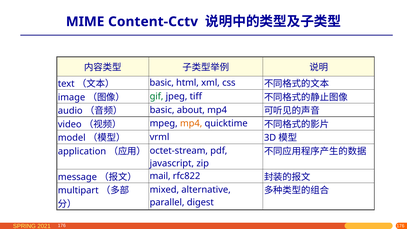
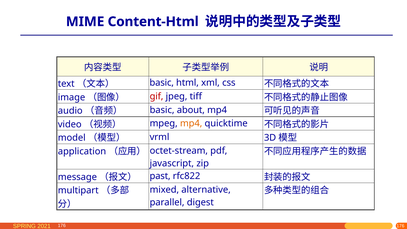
Content-Cctv: Content-Cctv -> Content-Html (153, 22)
gif colour: green -> red (157, 96)
mail: mail -> past (160, 176)
